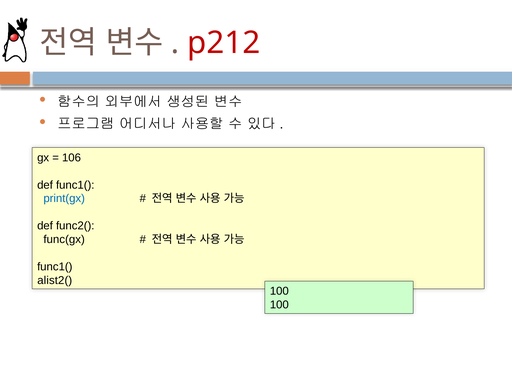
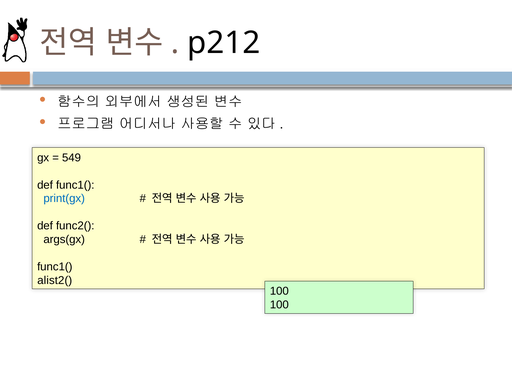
p212 colour: red -> black (224, 43)
106: 106 -> 549 (71, 158)
func(gx: func(gx -> args(gx (64, 240)
